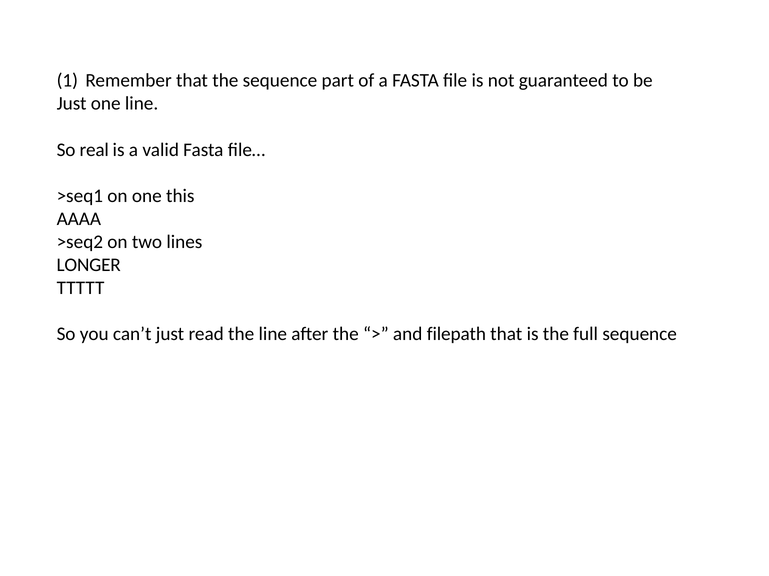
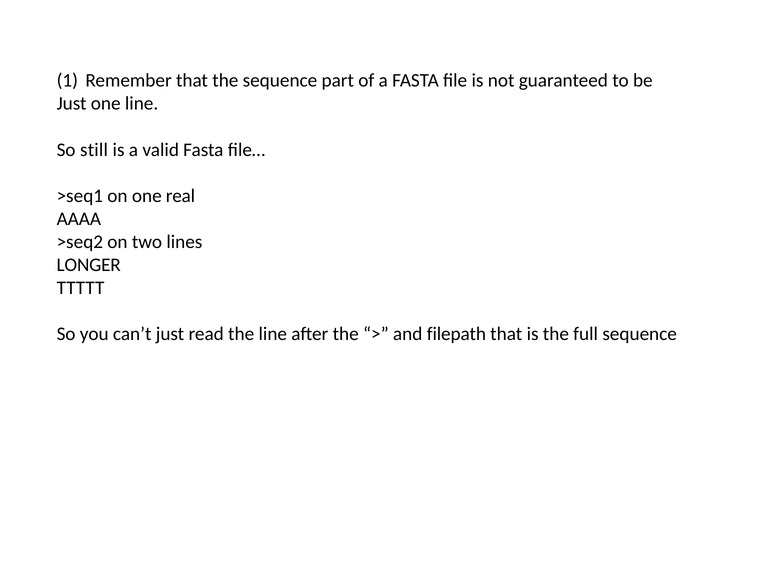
real: real -> still (94, 150)
this: this -> real (180, 196)
